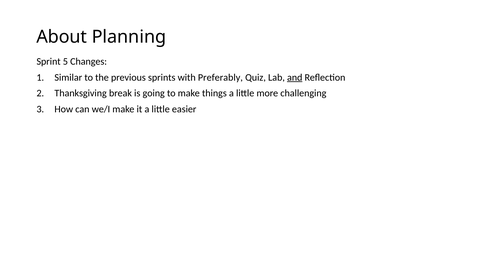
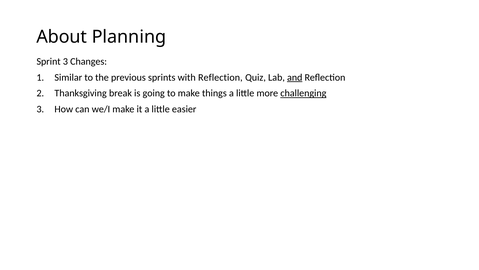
Sprint 5: 5 -> 3 (65, 61)
with Preferably: Preferably -> Reflection (220, 77)
challenging underline: none -> present (303, 93)
